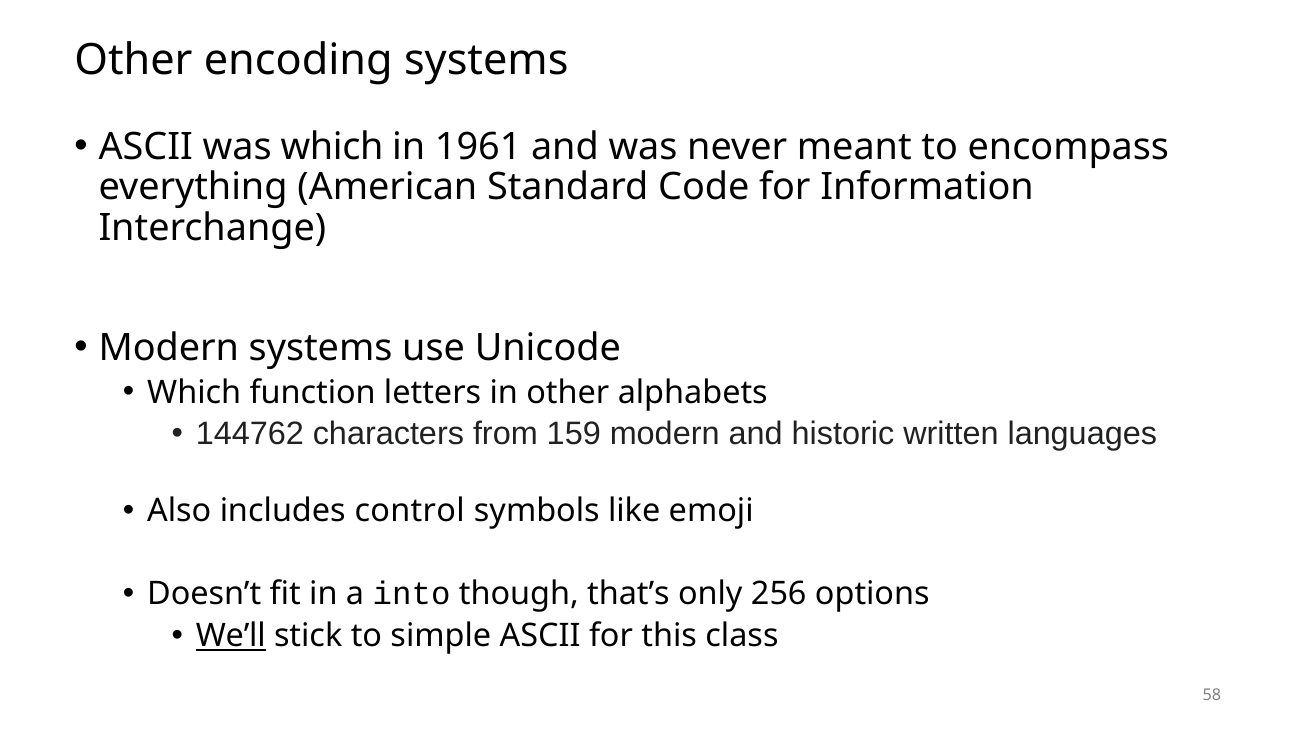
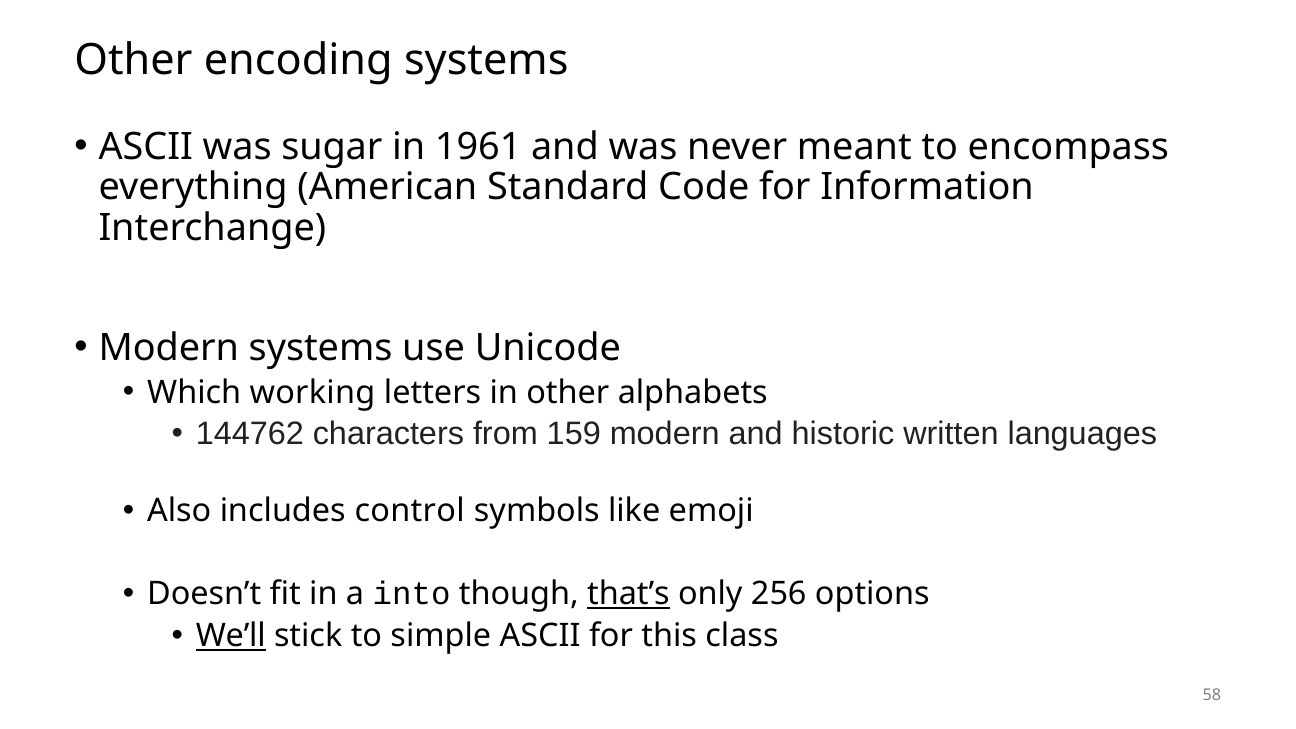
was which: which -> sugar (332, 147)
function: function -> working (312, 392)
that’s underline: none -> present (628, 594)
